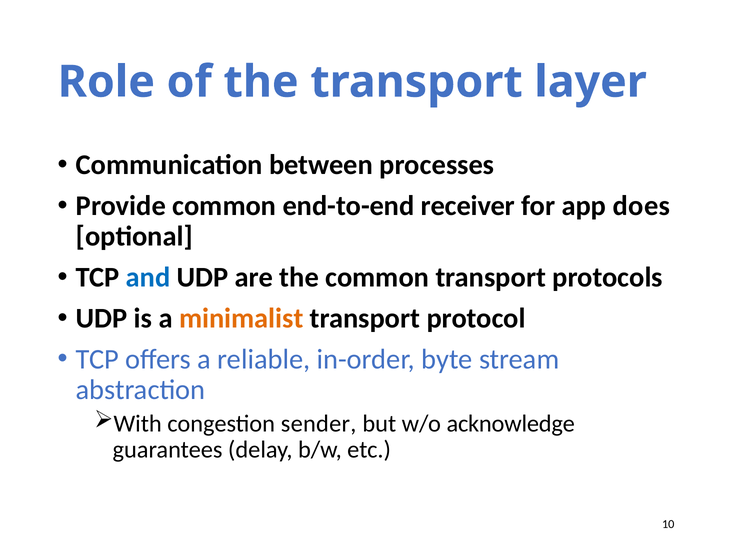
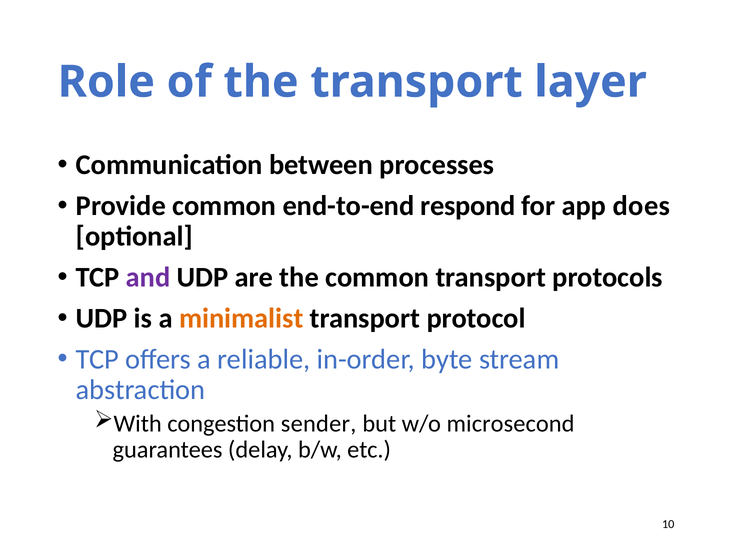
receiver: receiver -> respond (468, 206)
and colour: blue -> purple (148, 277)
acknowledge: acknowledge -> microsecond (511, 423)
